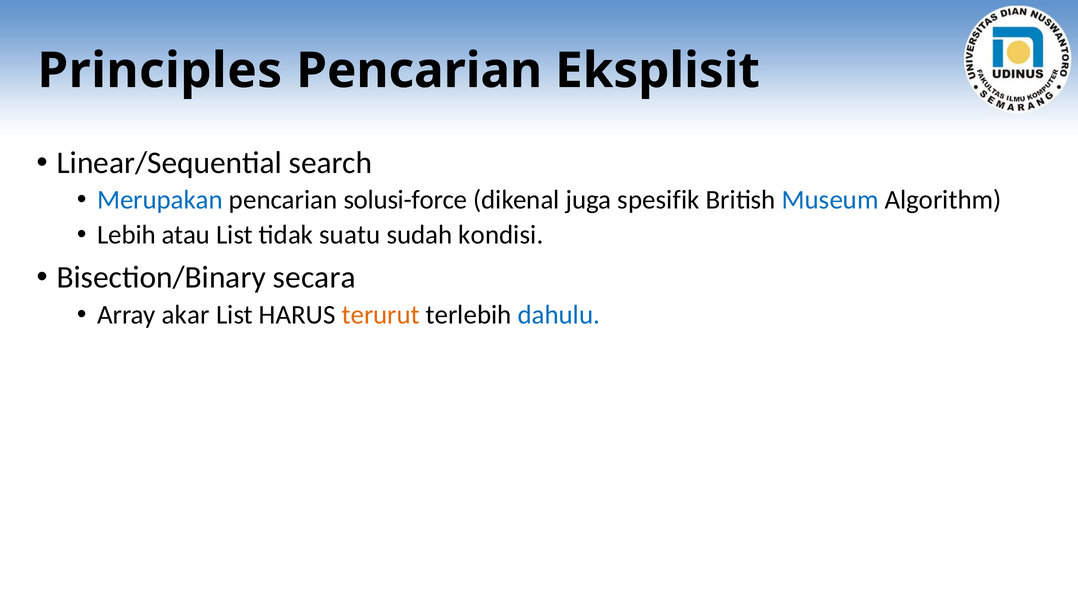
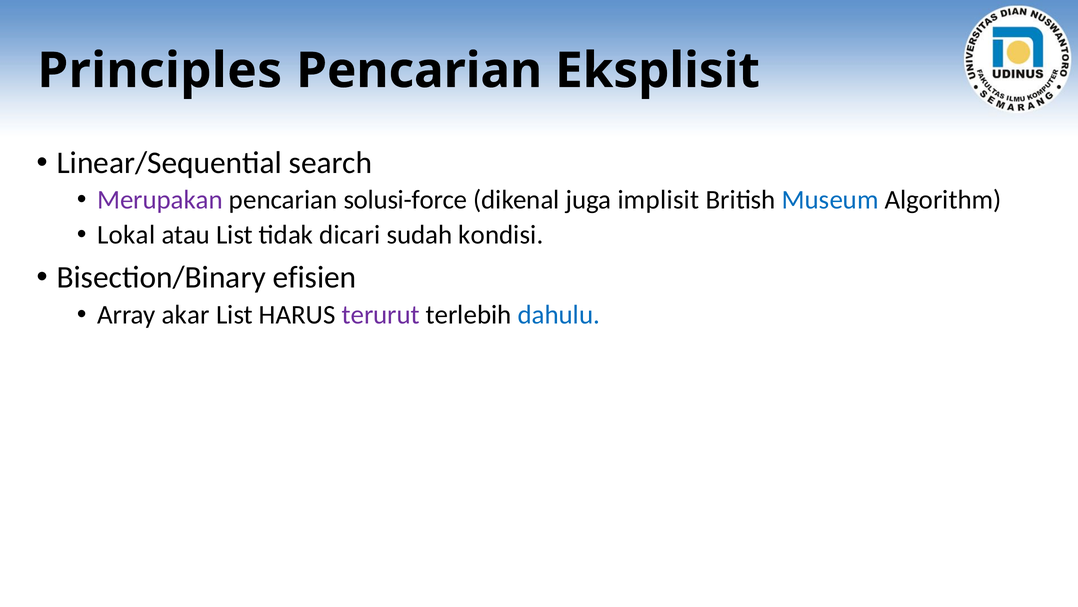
Merupakan colour: blue -> purple (160, 200)
spesifik: spesifik -> implisit (658, 200)
Lebih: Lebih -> Lokal (126, 235)
suatu: suatu -> dicari (350, 235)
secara: secara -> efisien (314, 277)
terurut colour: orange -> purple (381, 314)
